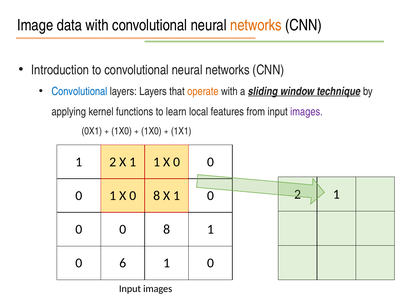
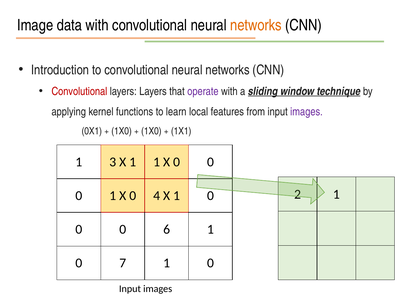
Convolutional colour: blue -> red (79, 91)
operate colour: orange -> purple (203, 91)
1 2: 2 -> 3 (113, 162)
X 0 8: 8 -> 4 (157, 195)
0 0 8: 8 -> 6 (167, 229)
6: 6 -> 7 (123, 263)
